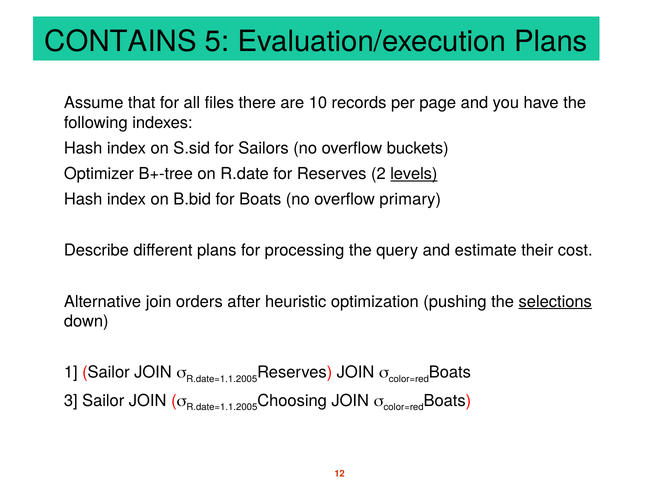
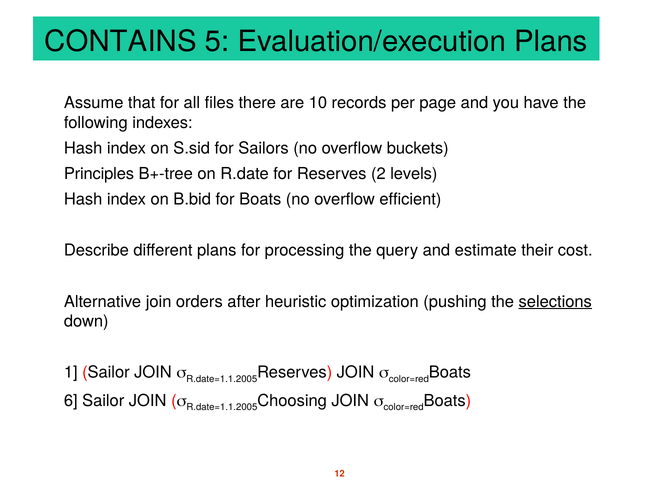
Optimizer: Optimizer -> Principles (99, 174)
levels underline: present -> none (414, 174)
primary: primary -> efficient (410, 199)
3: 3 -> 6 (71, 401)
